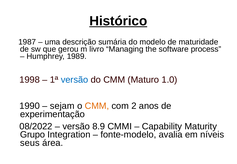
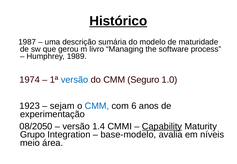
1998: 1998 -> 1974 (30, 80)
Maturo: Maturo -> Seguro (143, 80)
1990: 1990 -> 1923 (30, 106)
CMM colour: orange -> blue (97, 106)
2: 2 -> 6 (134, 106)
08/2022: 08/2022 -> 08/2050 (36, 126)
8.9: 8.9 -> 1.4 (99, 126)
Capability underline: none -> present (162, 126)
fonte-modelo: fonte-modelo -> base-modelo (128, 135)
seus: seus -> meio (30, 143)
